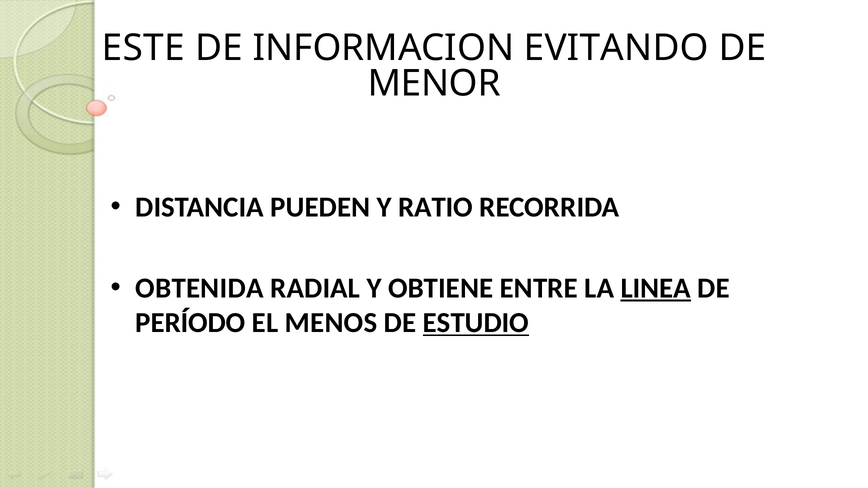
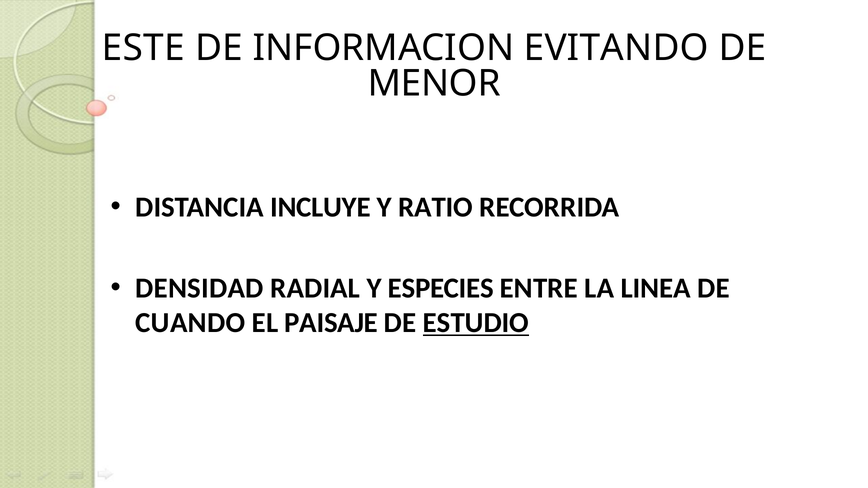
PUEDEN: PUEDEN -> INCLUYE (321, 207)
OBTENIDA: OBTENIDA -> DENSIDAD (200, 288)
OBTIENE: OBTIENE -> ESPECIES (441, 288)
LINEA underline: present -> none (656, 288)
PERÍODO: PERÍODO -> CUANDO (190, 323)
MENOS: MENOS -> PAISAJE (331, 323)
